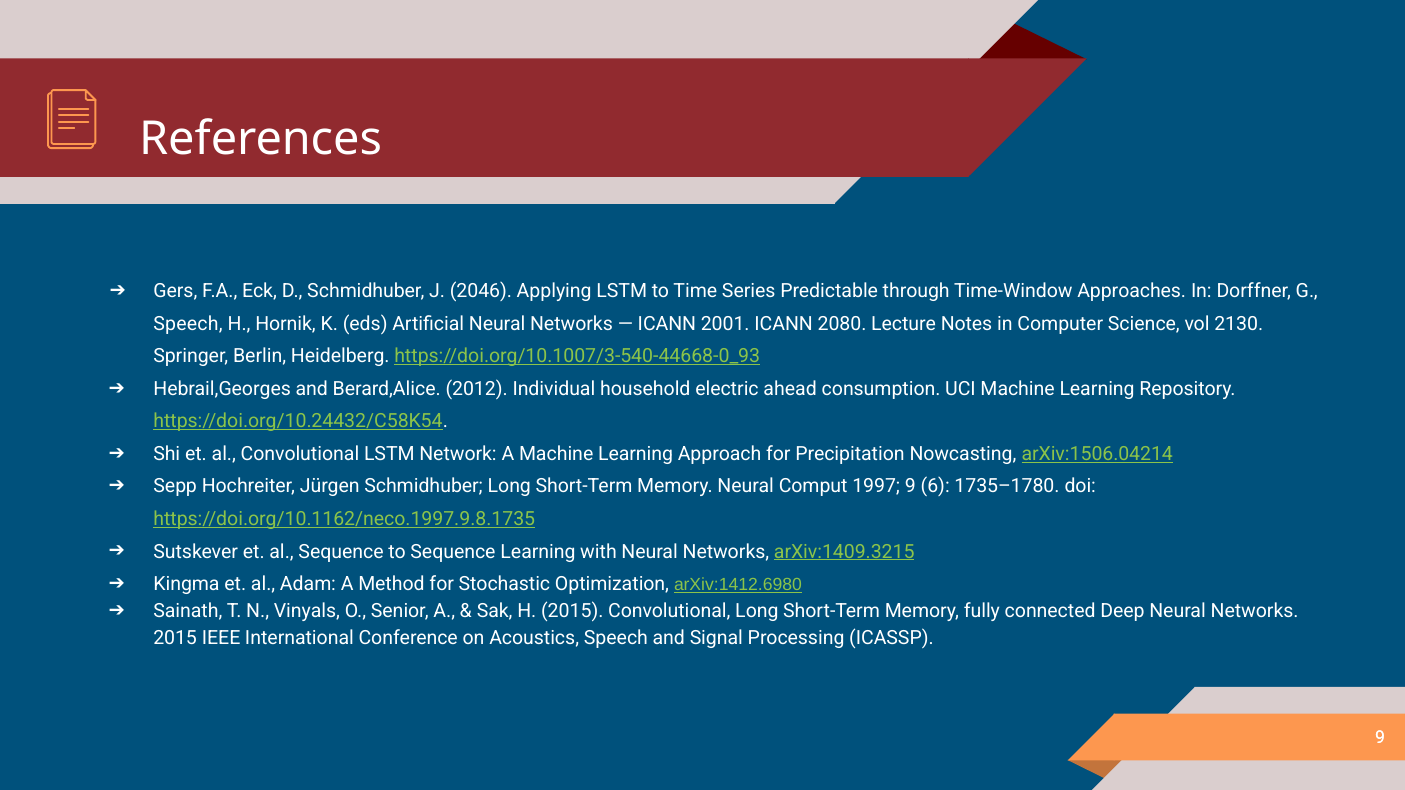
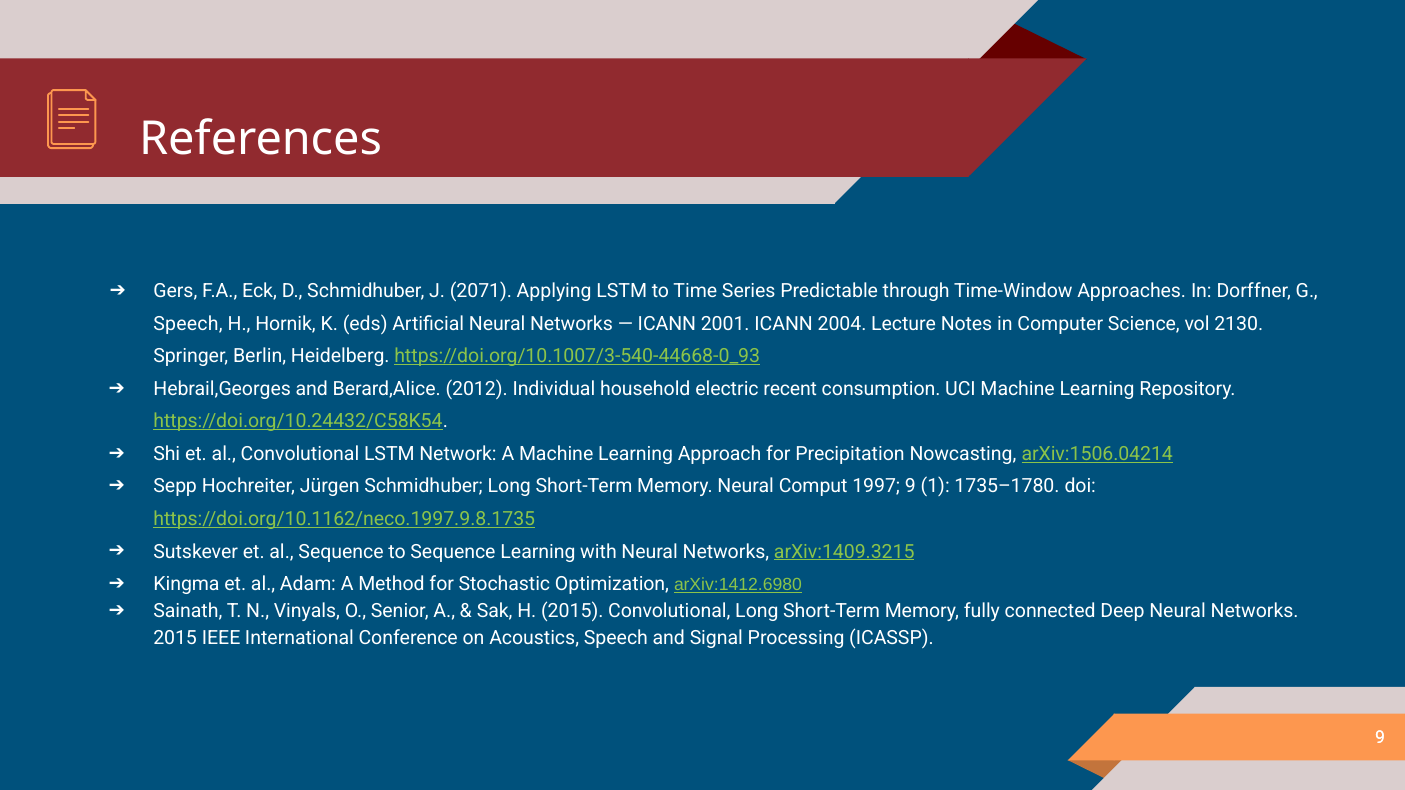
2046: 2046 -> 2071 (481, 291)
2080: 2080 -> 2004 (842, 324)
ahead: ahead -> recent (790, 389)
6: 6 -> 1 (935, 487)
